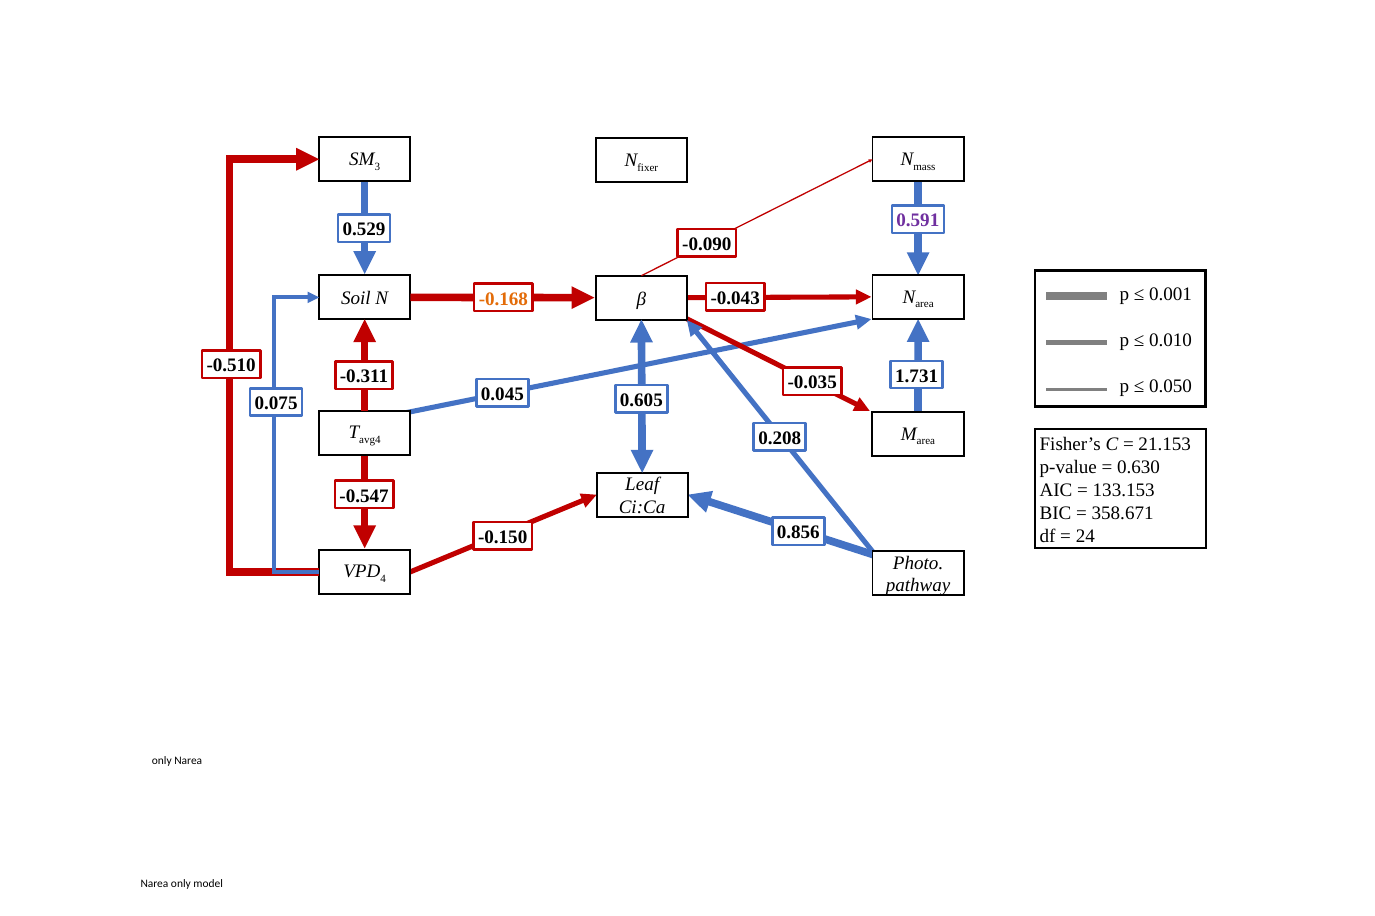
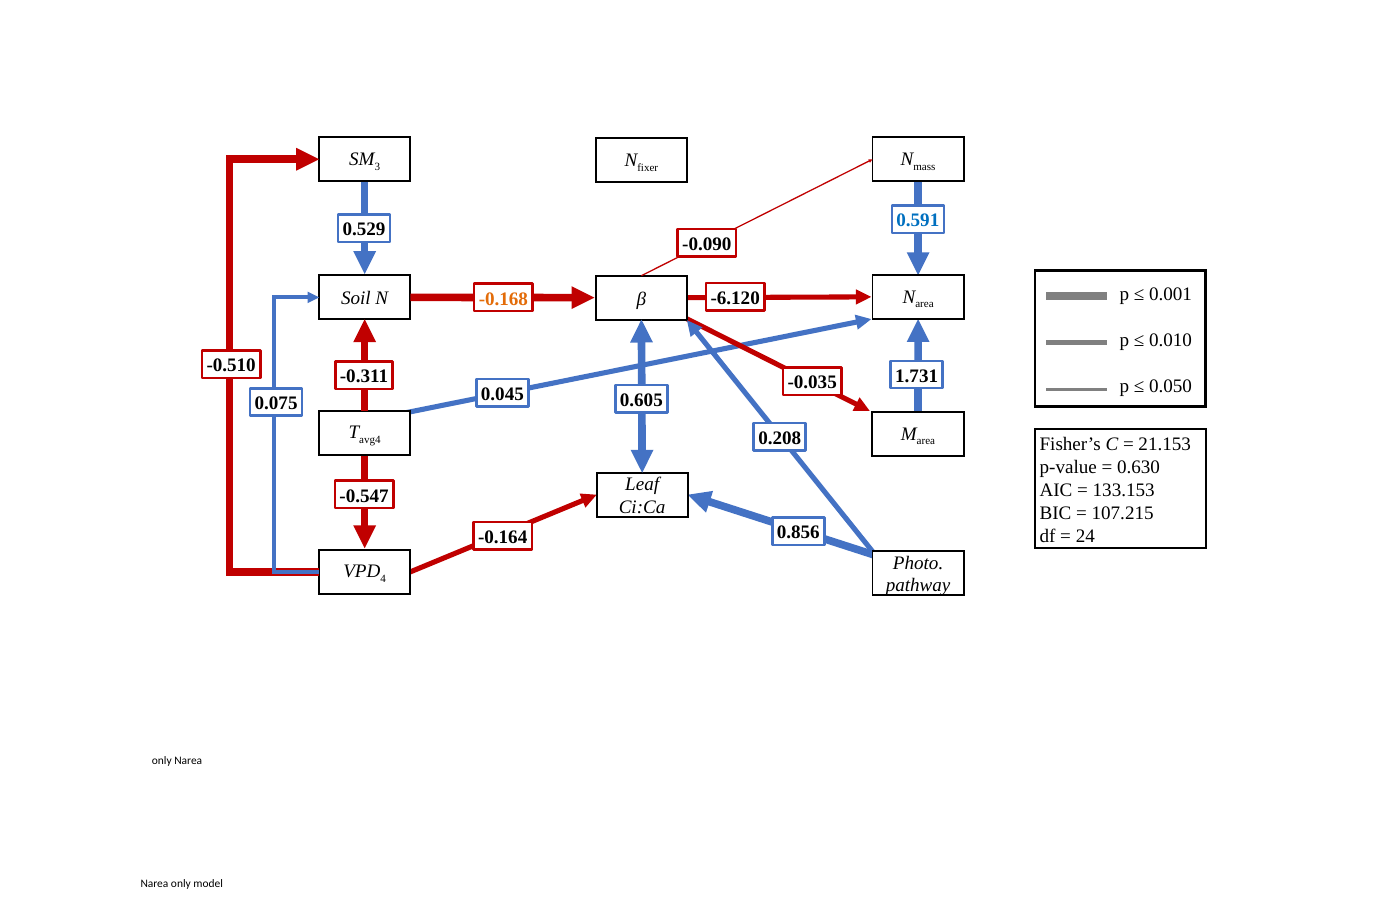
0.591 colour: purple -> blue (918, 221)
-0.043: -0.043 -> -6.120 (735, 298)
358.671: 358.671 -> 107.215 (1123, 513)
-0.150: -0.150 -> -0.164 (503, 537)
